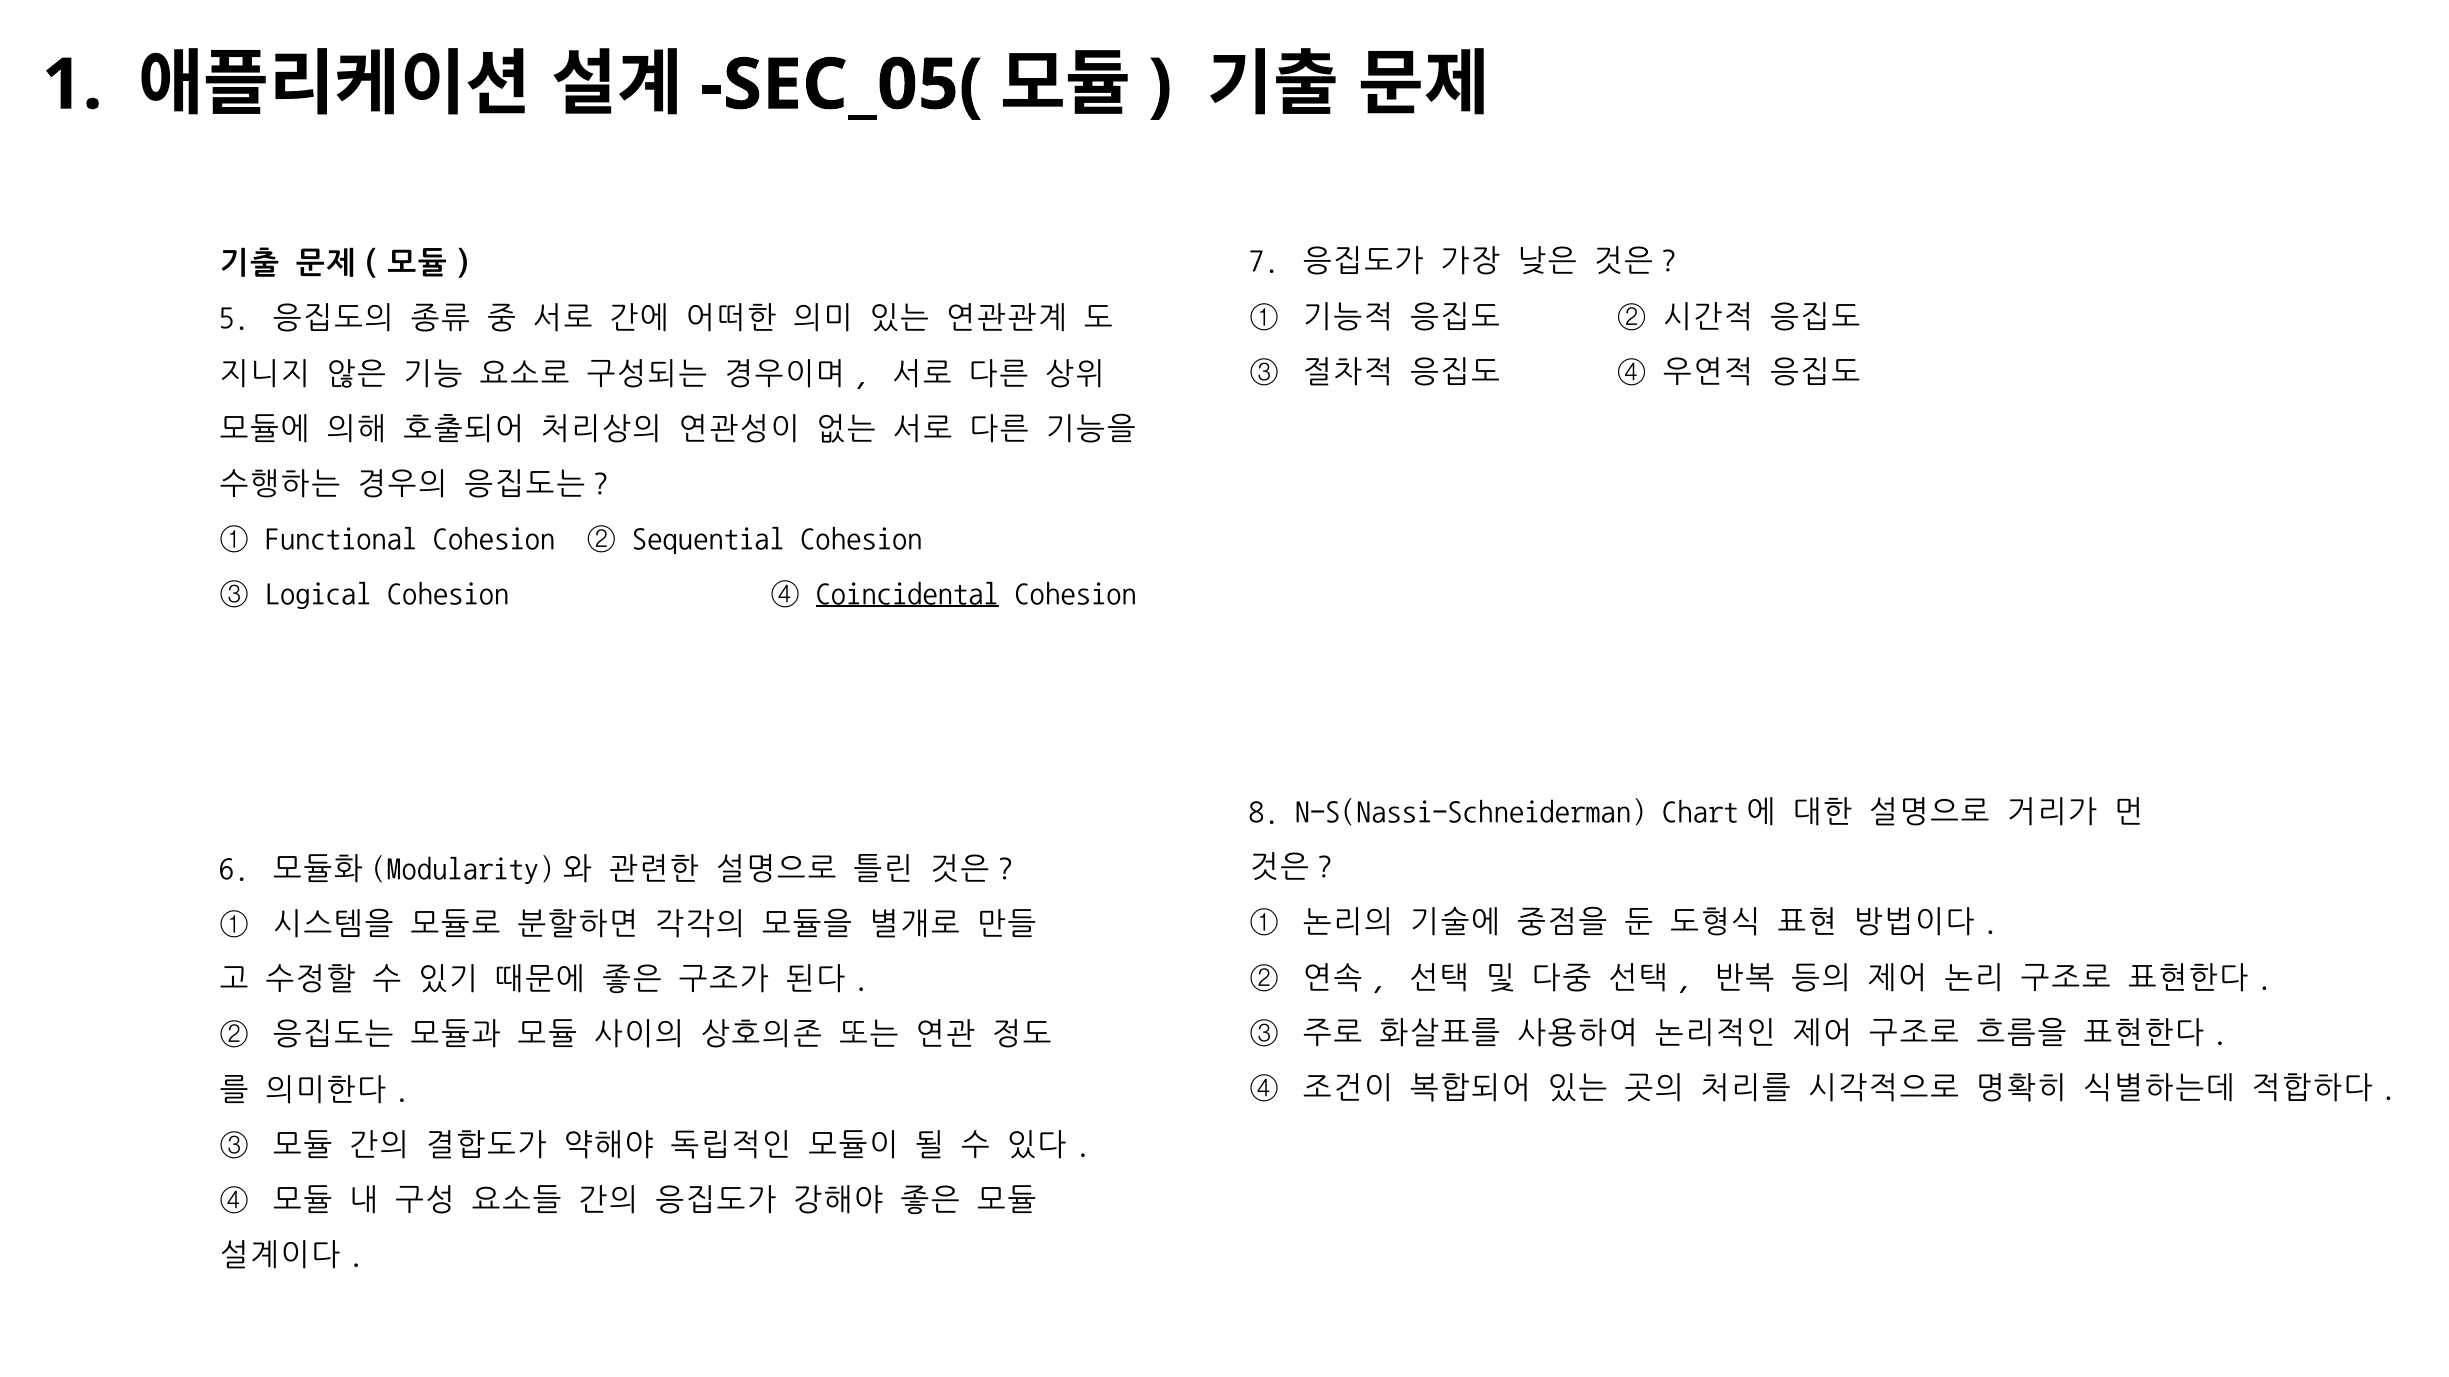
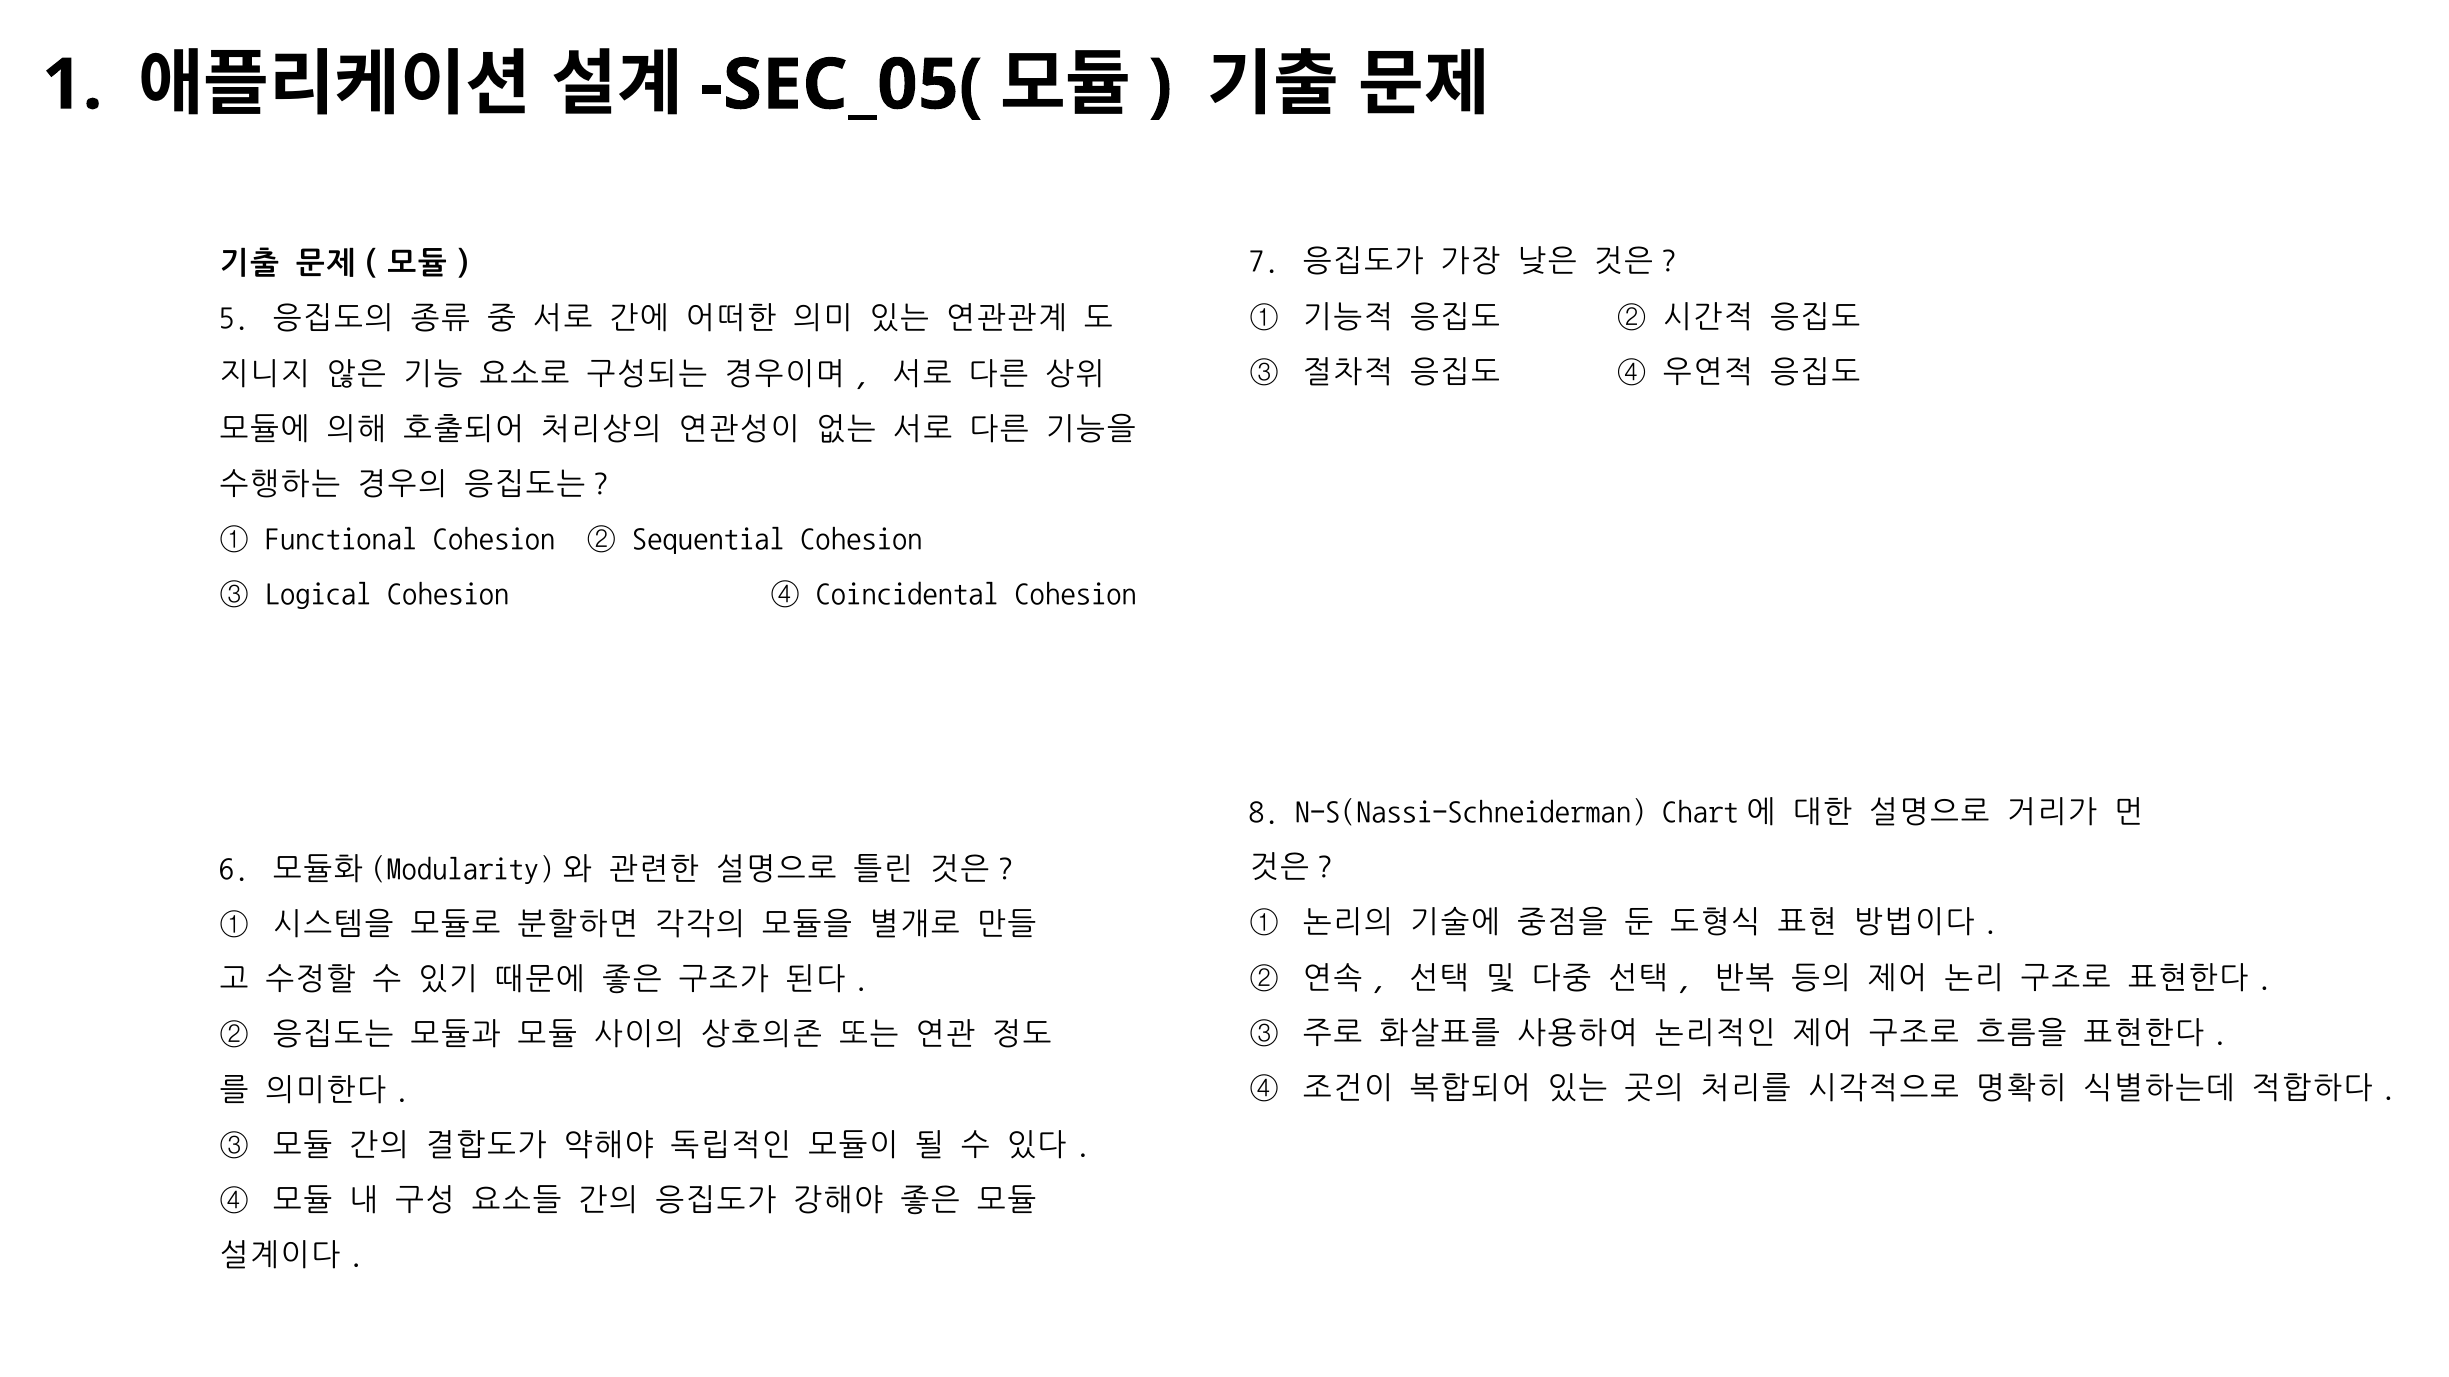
Coincidental underline: present -> none (907, 593)
